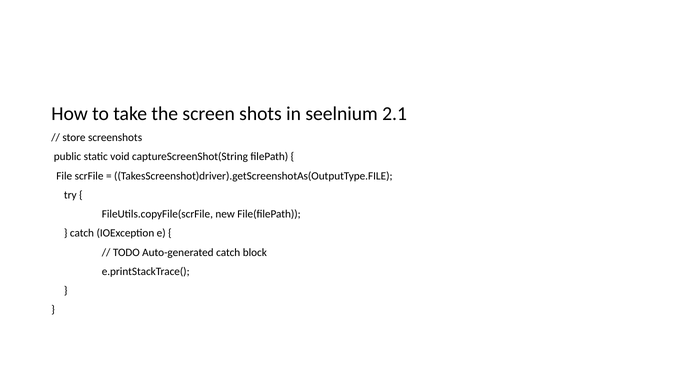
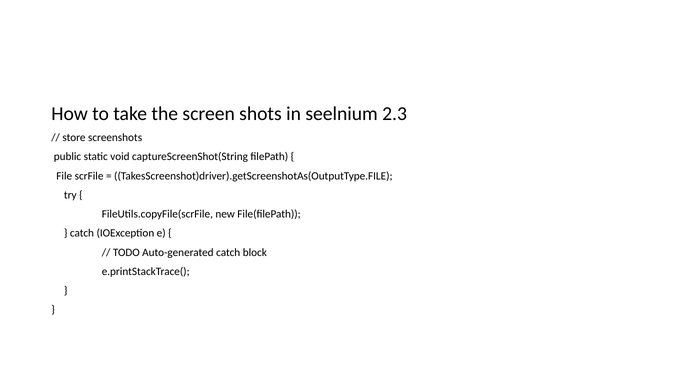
2.1: 2.1 -> 2.3 (395, 114)
